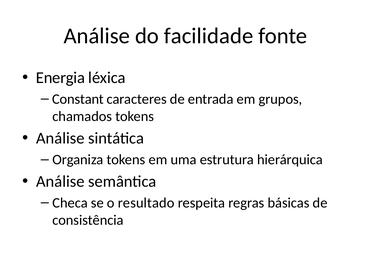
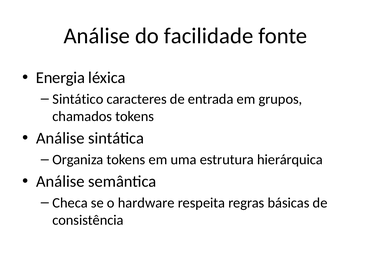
Constant: Constant -> Sintático (78, 99)
resultado: resultado -> hardware (146, 203)
